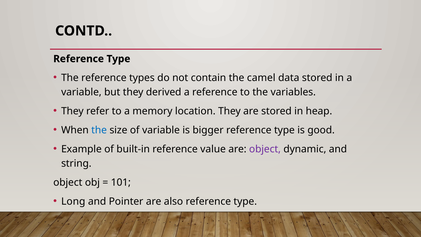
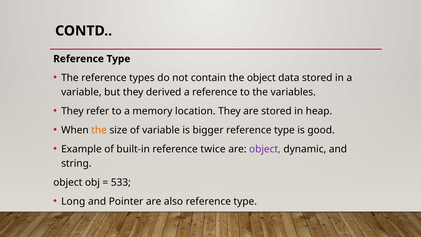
the camel: camel -> object (261, 78)
the colour: blue -> orange (99, 130)
value: value -> twice (213, 149)
101: 101 -> 533 (121, 182)
